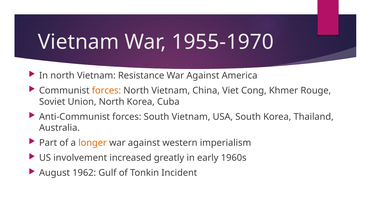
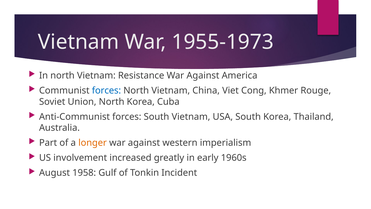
1955-1970: 1955-1970 -> 1955-1973 (223, 42)
forces colour: orange -> blue (106, 90)
1962: 1962 -> 1958 (84, 173)
